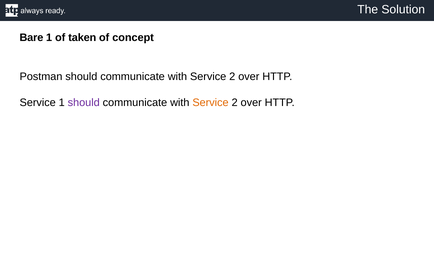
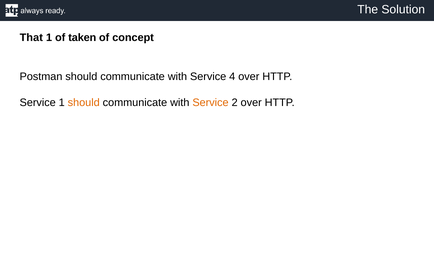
Bare: Bare -> That (31, 38)
2: 2 -> 4 (232, 77)
should colour: purple -> orange (84, 103)
